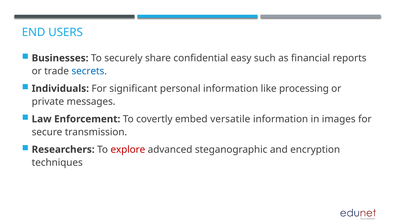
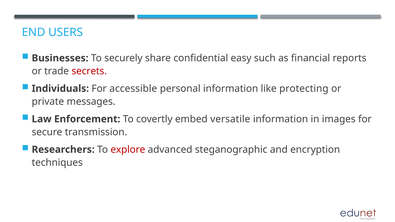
secrets colour: blue -> red (89, 71)
significant: significant -> accessible (133, 89)
processing: processing -> protecting (304, 89)
